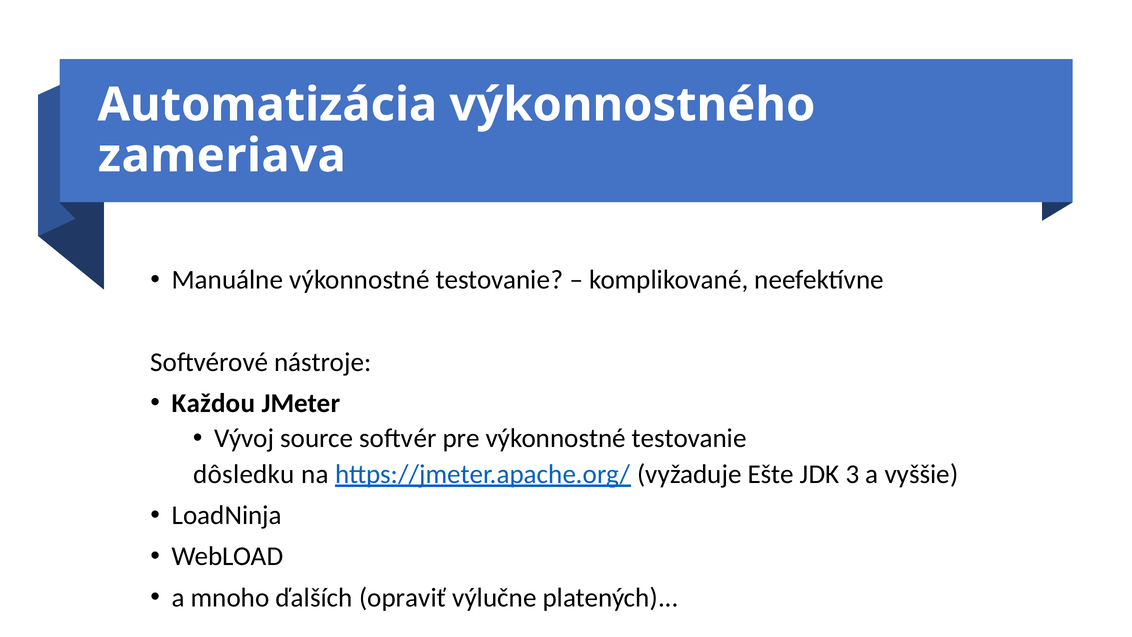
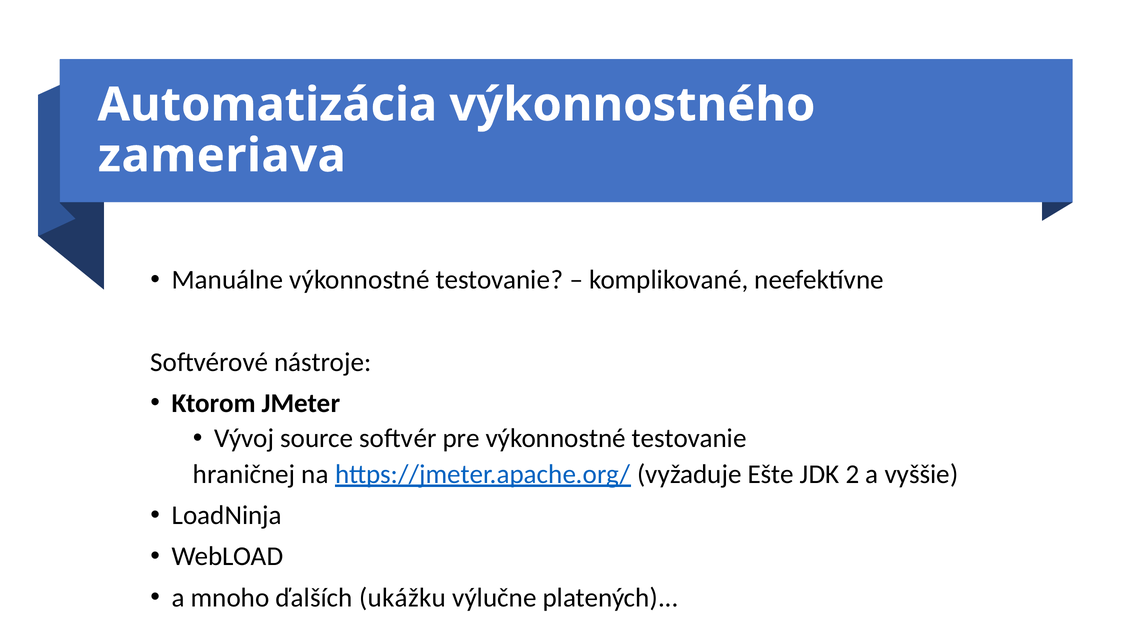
Každou: Každou -> Ktorom (214, 403)
dôsledku: dôsledku -> hraničnej (244, 474)
3: 3 -> 2 (852, 474)
opraviť: opraviť -> ukážku (403, 597)
